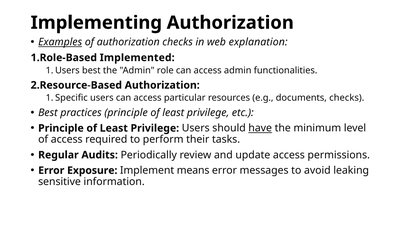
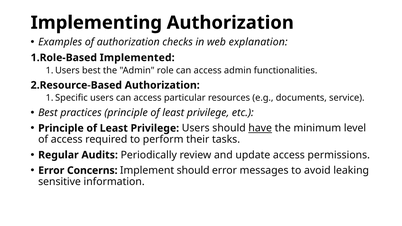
Examples underline: present -> none (60, 42)
documents checks: checks -> service (347, 98)
Exposure: Exposure -> Concerns (92, 171)
Implement means: means -> should (193, 171)
